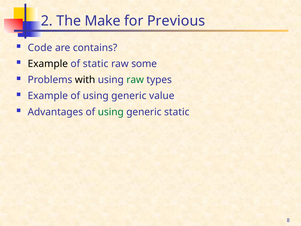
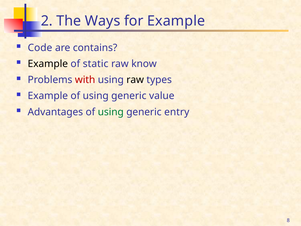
Make: Make -> Ways (103, 21)
for Previous: Previous -> Example (176, 21)
some: some -> know (144, 64)
with colour: black -> red (85, 80)
raw colour: green -> black (135, 80)
generic static: static -> entry (177, 112)
